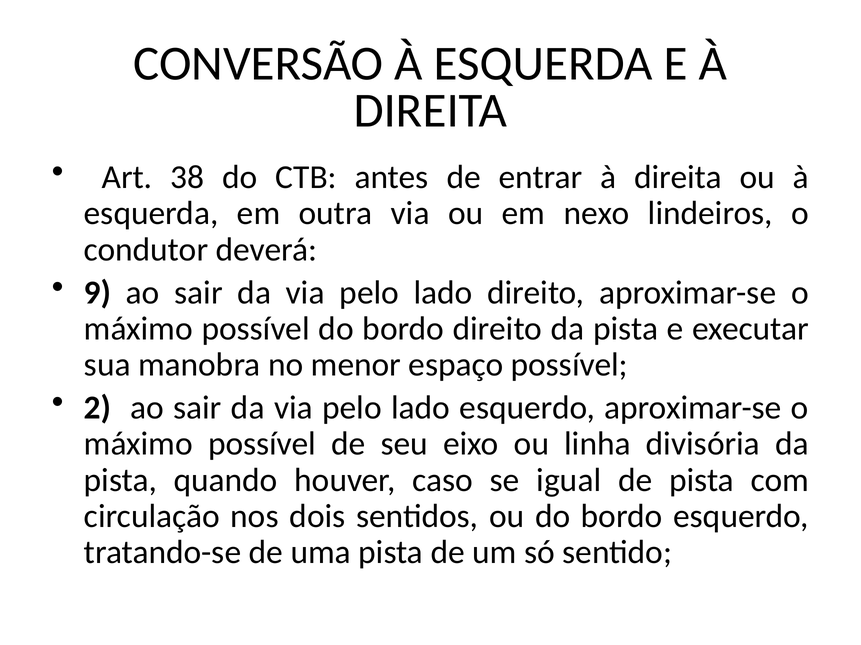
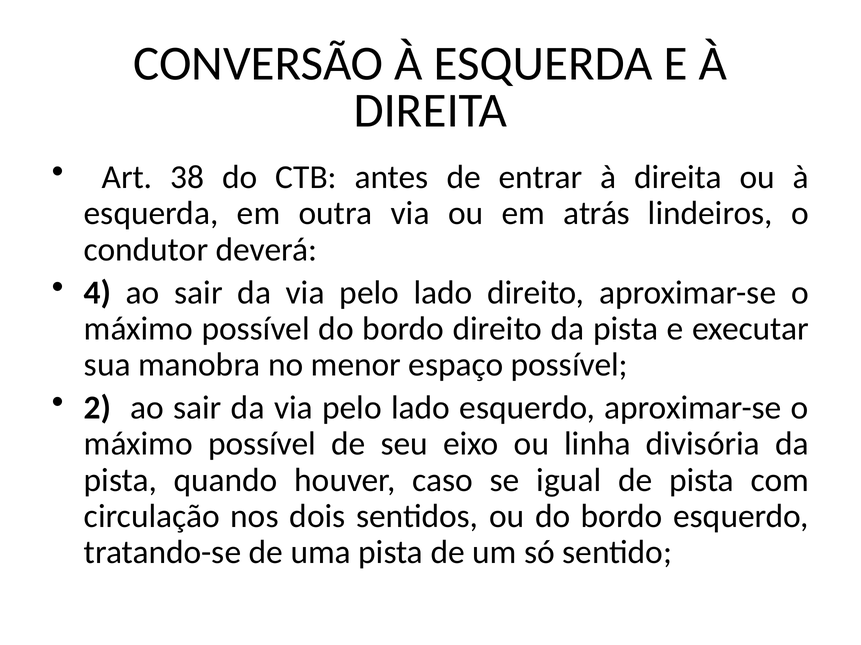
nexo: nexo -> atrás (597, 214)
9: 9 -> 4 (98, 293)
